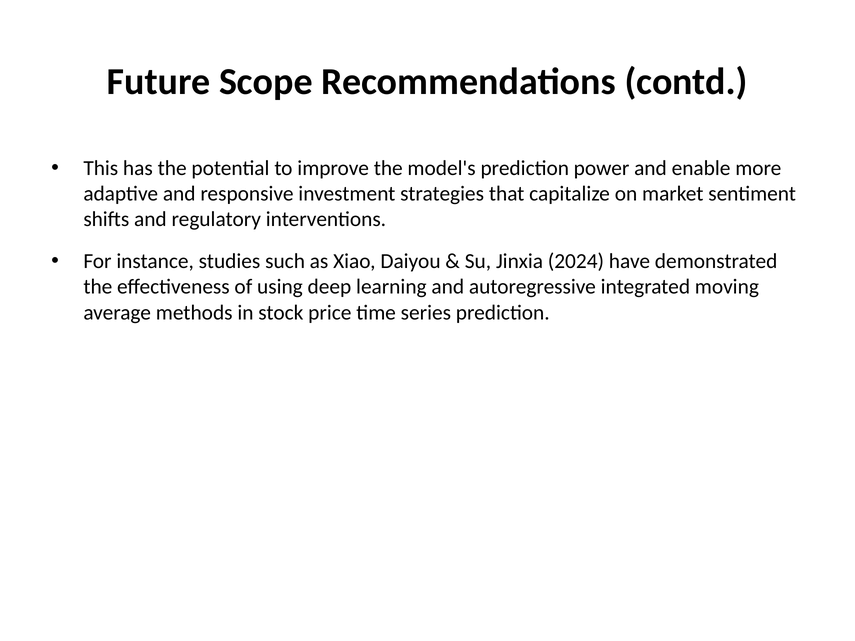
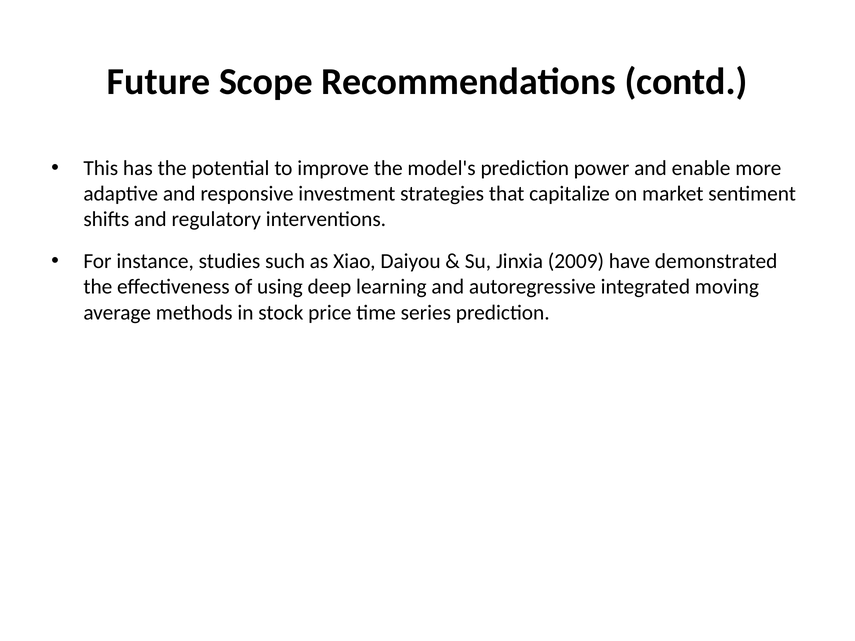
2024: 2024 -> 2009 (576, 261)
